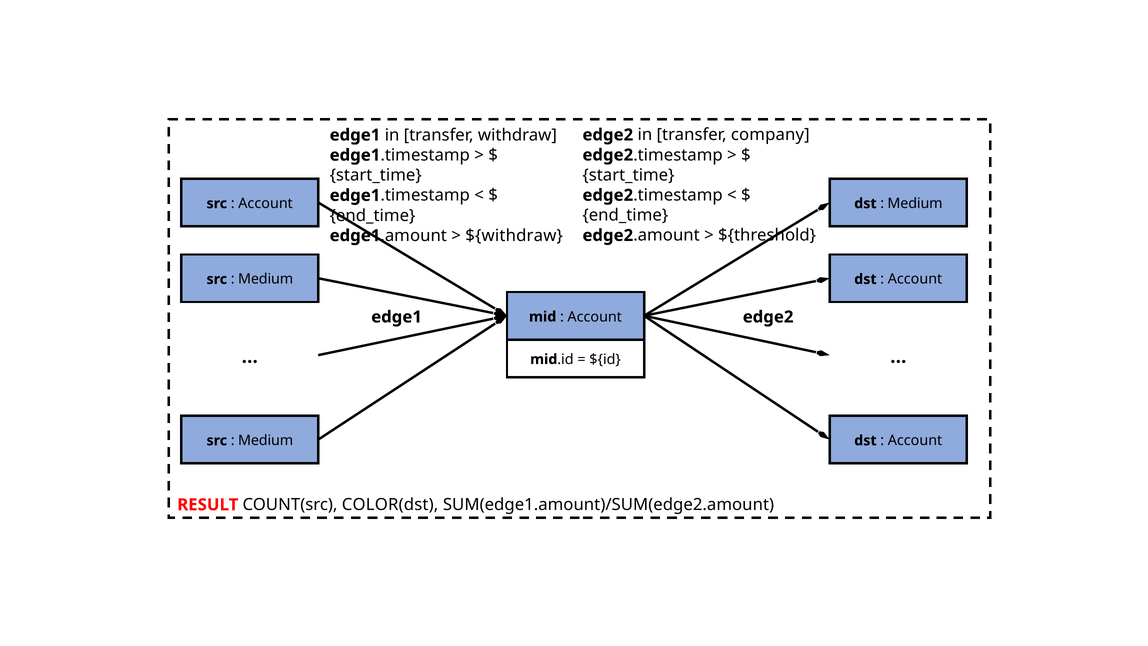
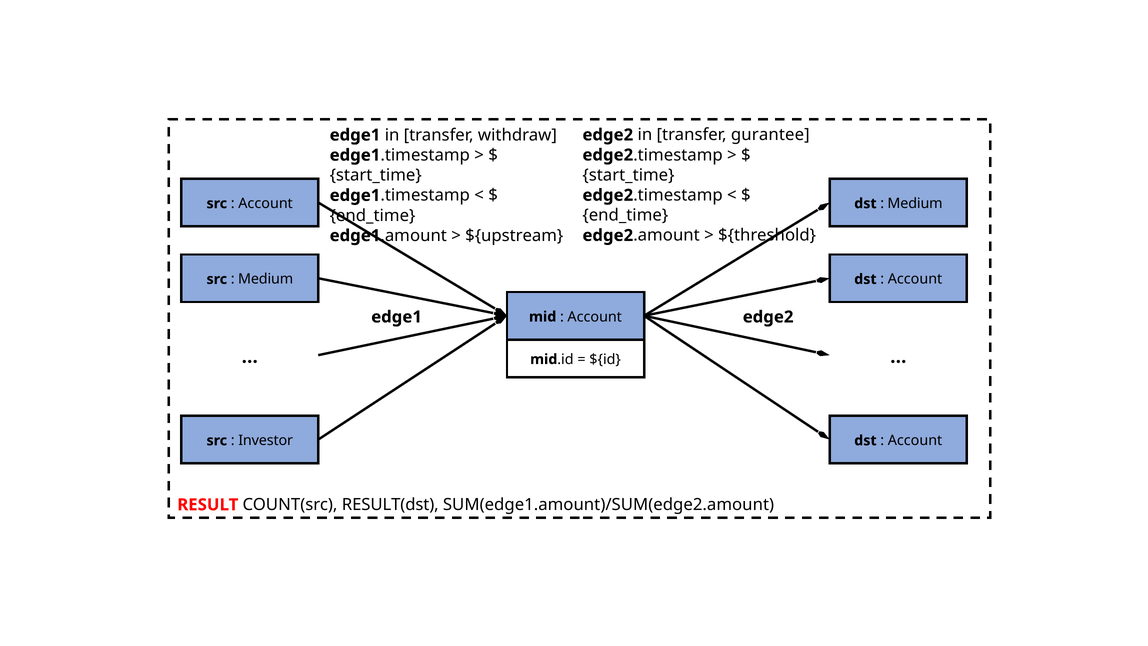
company: company -> gurantee (770, 135)
${withdraw: ${withdraw -> ${upstream (514, 236)
Medium: Medium -> Investor (266, 440)
COLOR(dst: COLOR(dst -> RESULT(dst (390, 505)
